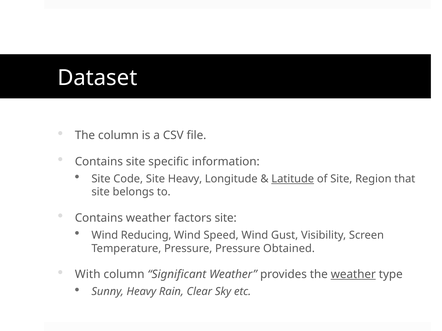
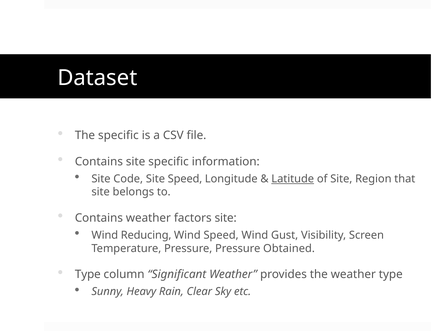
The column: column -> specific (118, 135)
Site Heavy: Heavy -> Speed (185, 179)
With: With -> Type (88, 275)
weather underline: present -> none (353, 275)
